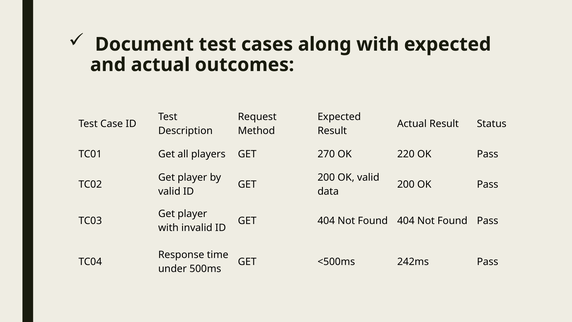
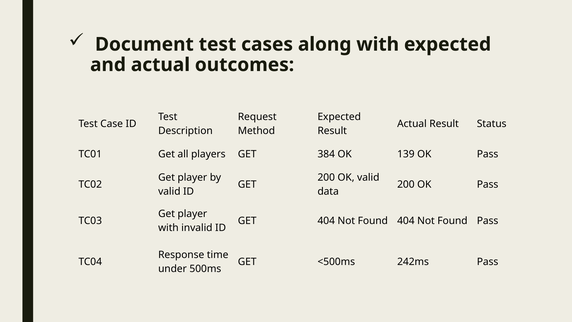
270: 270 -> 384 (326, 154)
220: 220 -> 139 (406, 154)
